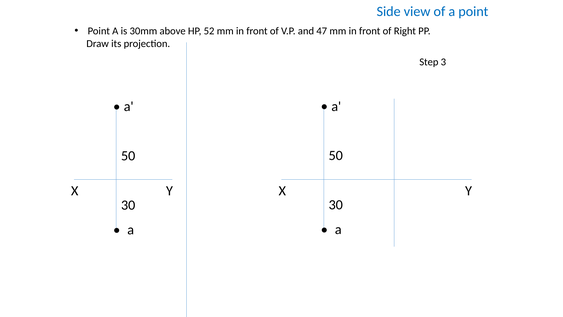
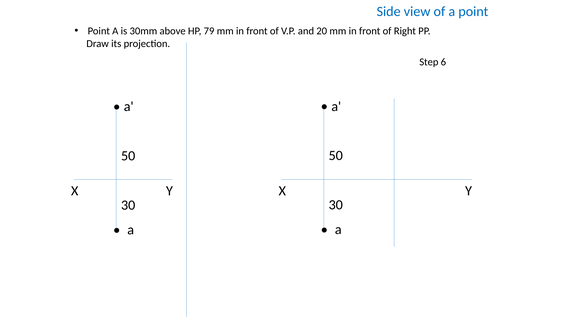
52: 52 -> 79 (209, 31)
47: 47 -> 20 (322, 31)
3: 3 -> 6 (443, 62)
